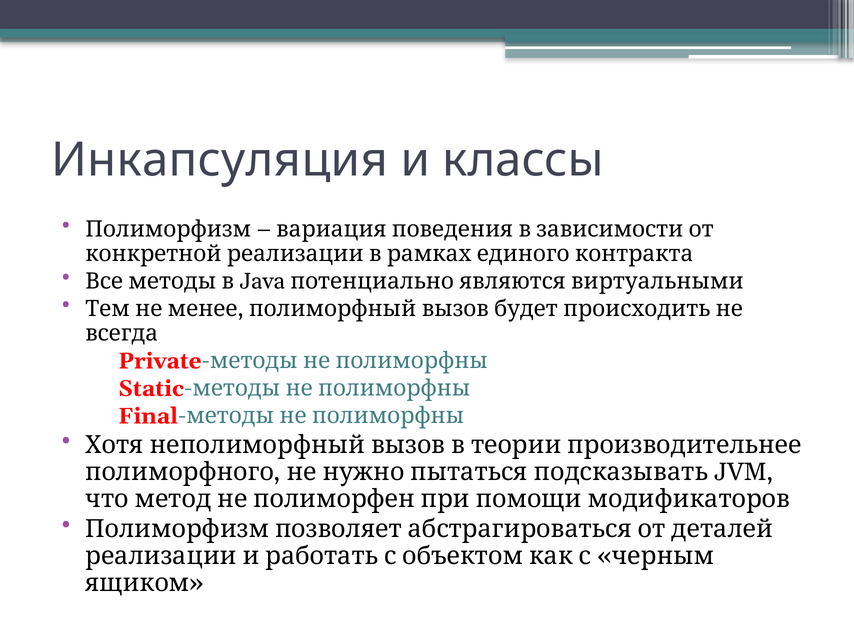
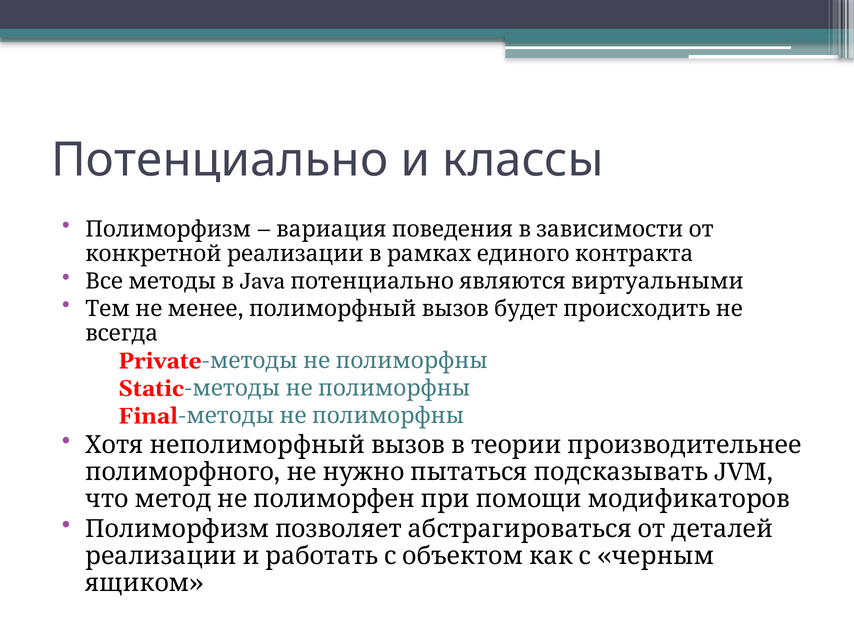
Инкапсуляция: Инкапсуляция -> Потенциально (220, 160)
